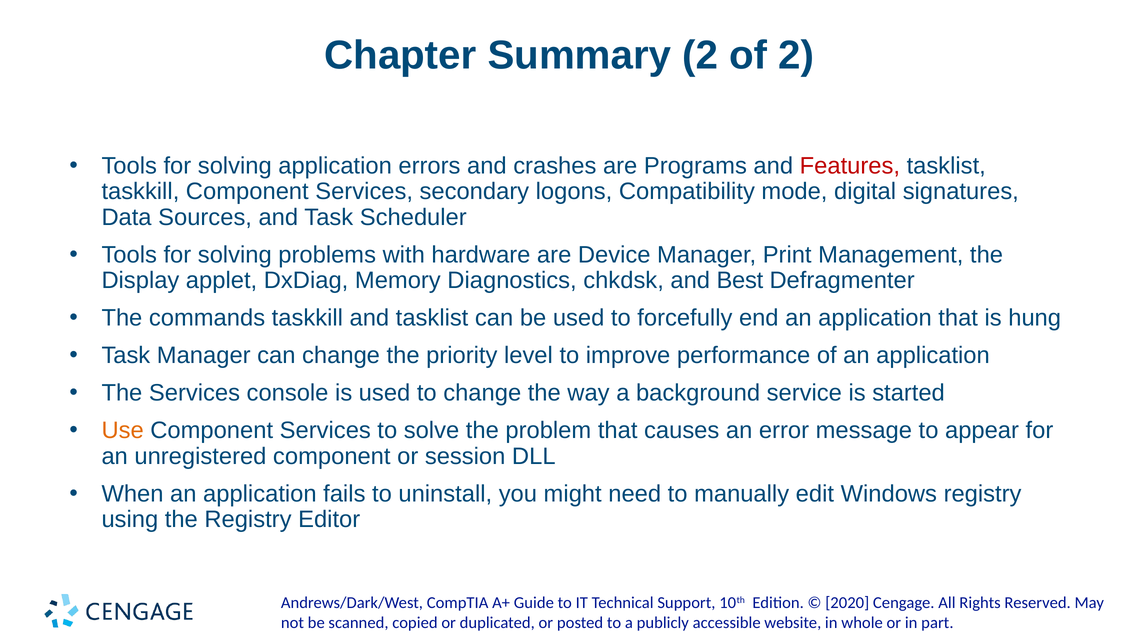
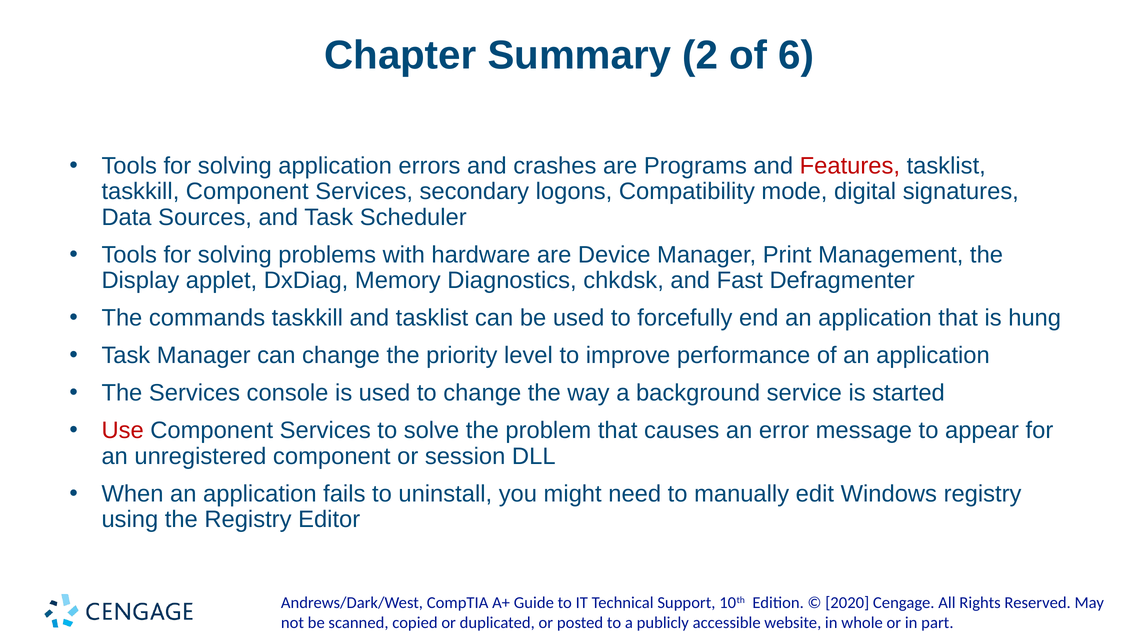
of 2: 2 -> 6 (796, 56)
Best: Best -> Fast (740, 280)
Use colour: orange -> red (123, 430)
